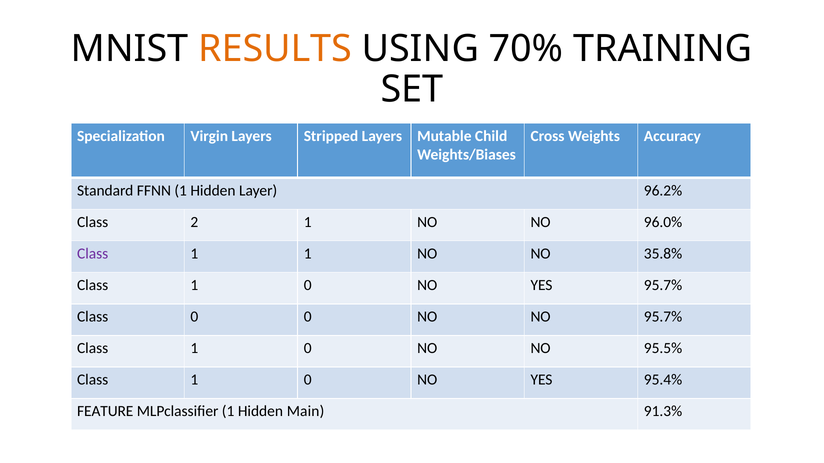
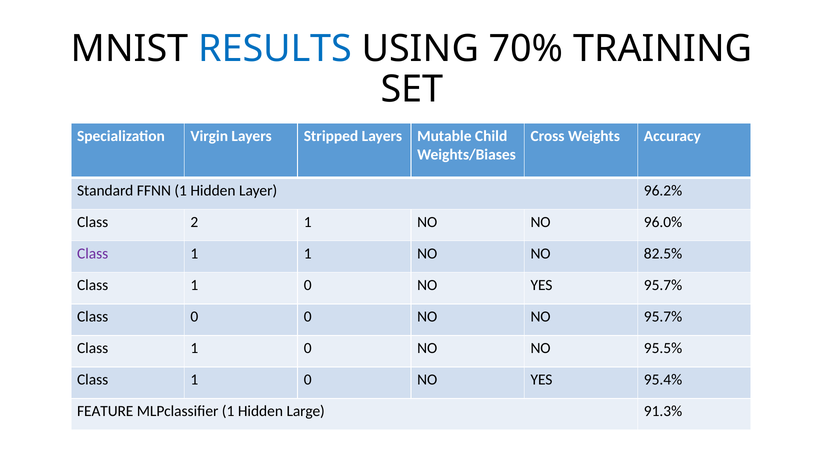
RESULTS colour: orange -> blue (275, 49)
35.8%: 35.8% -> 82.5% (663, 254)
Main: Main -> Large (306, 412)
